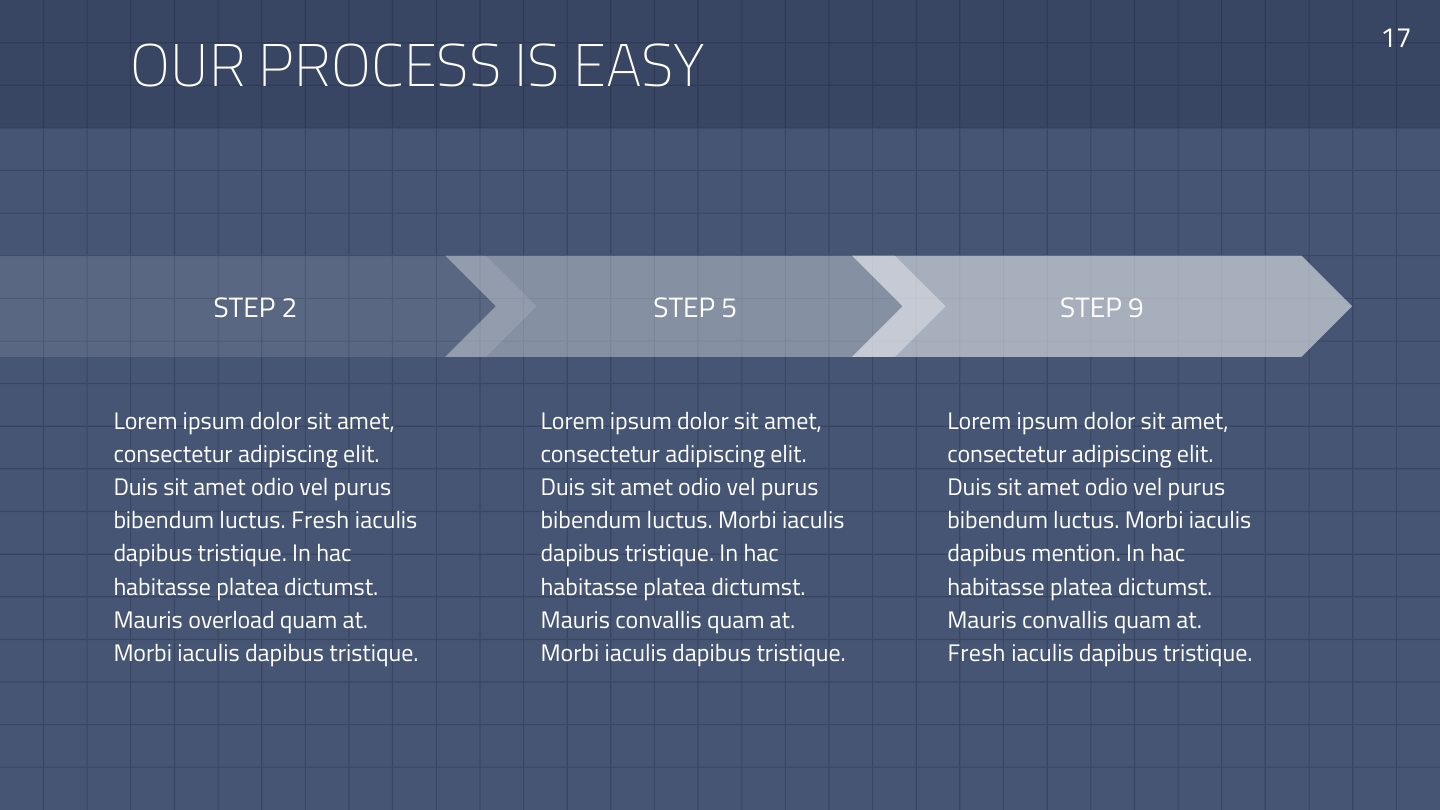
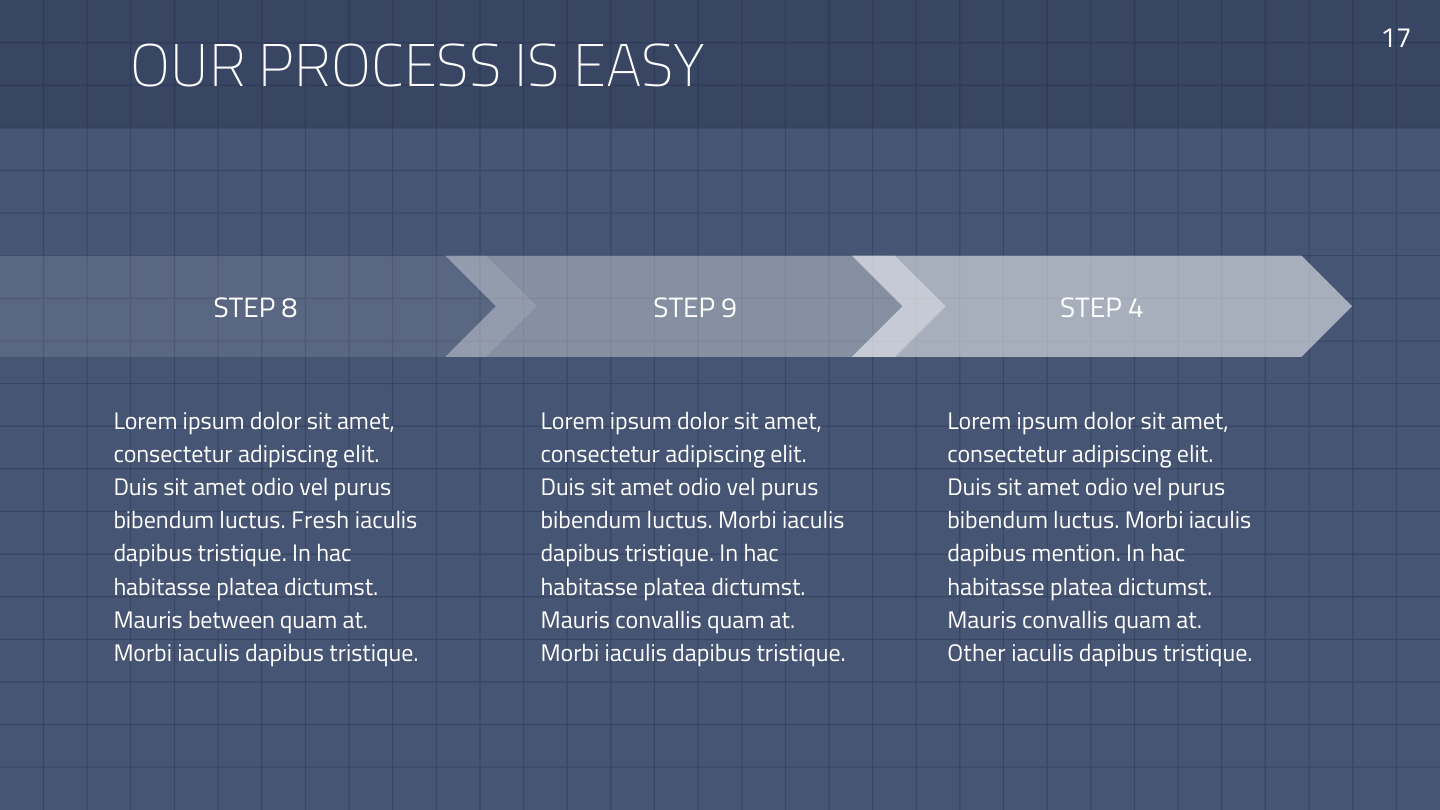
2: 2 -> 8 (290, 308)
5: 5 -> 9 (729, 308)
9: 9 -> 4 (1136, 308)
overload: overload -> between (232, 620)
Fresh: Fresh -> Other (977, 653)
